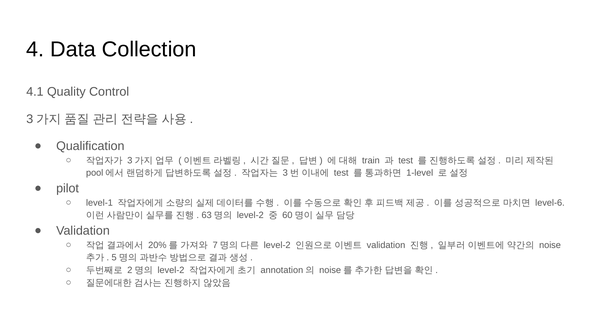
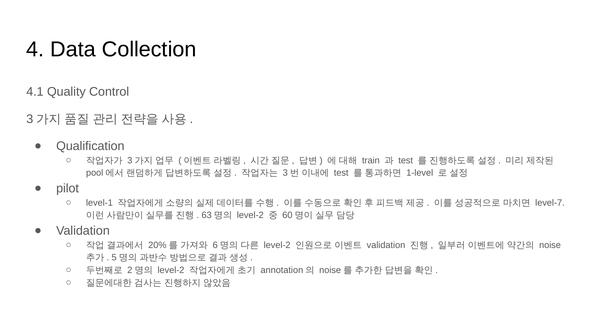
level-6: level-6 -> level-7 (550, 203)
7: 7 -> 6 (215, 245)
